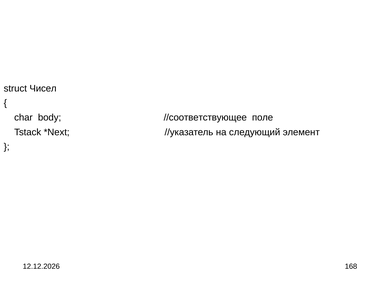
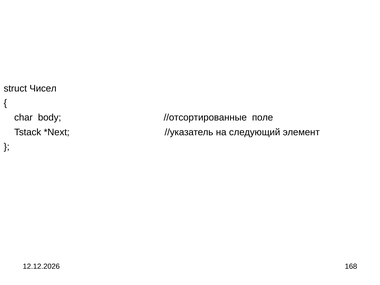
//соответствующее: //соответствующее -> //отсортированные (205, 118)
